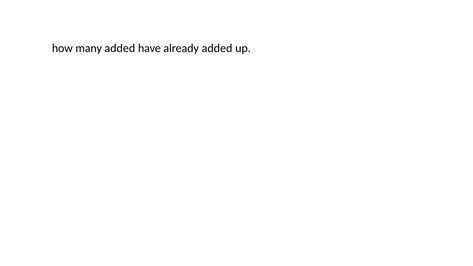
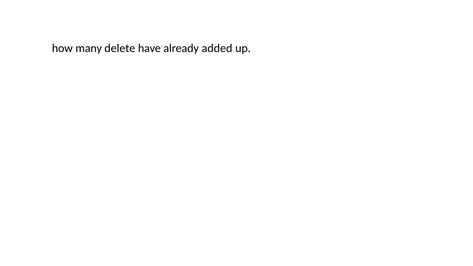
many added: added -> delete (120, 48)
